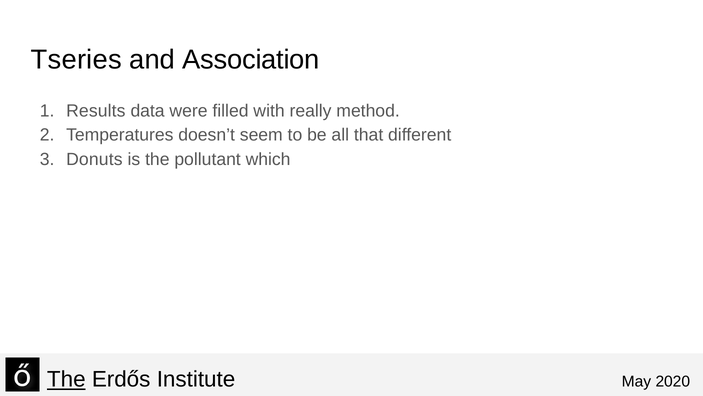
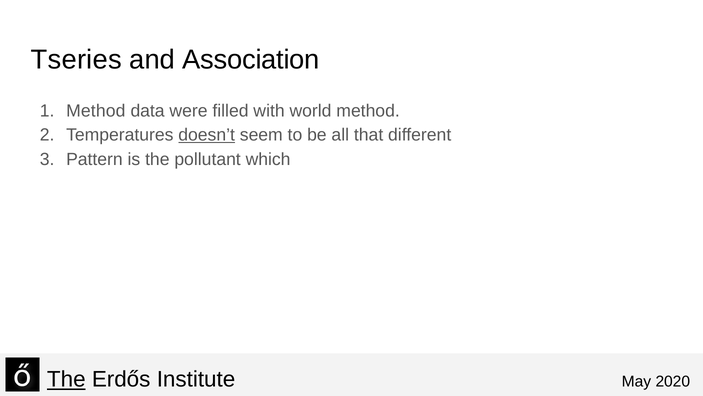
Results: Results -> Method (96, 111)
really: really -> world (311, 111)
doesn’t underline: none -> present (207, 135)
Donuts: Donuts -> Pattern (94, 159)
